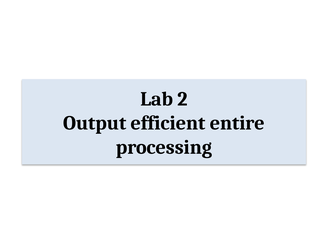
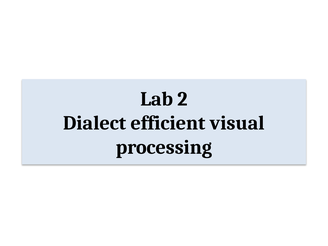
Output: Output -> Dialect (95, 123)
entire: entire -> visual (237, 123)
